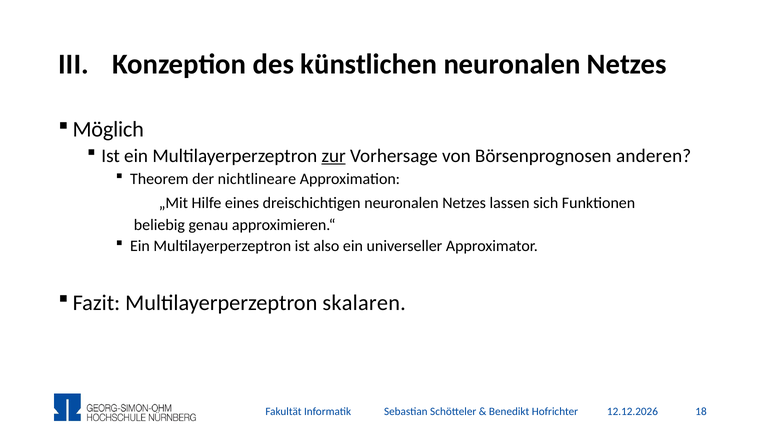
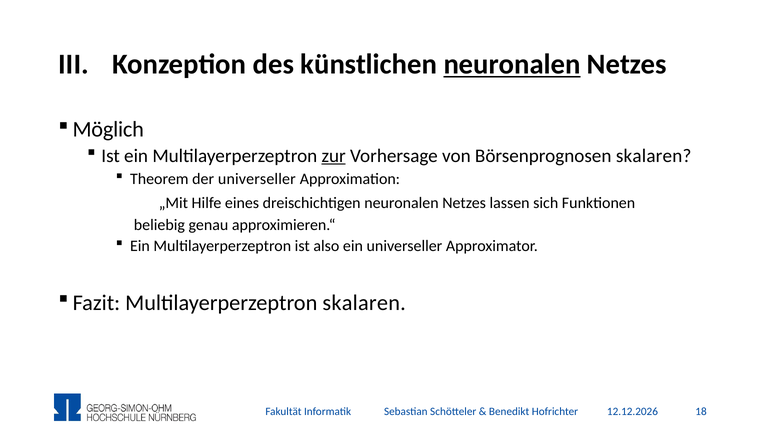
neuronalen underline: none -> present (512, 64)
Börsenprognosen anderen: anderen -> skalaren (654, 156)
der nichtlineare: nichtlineare -> universeller (257, 179)
